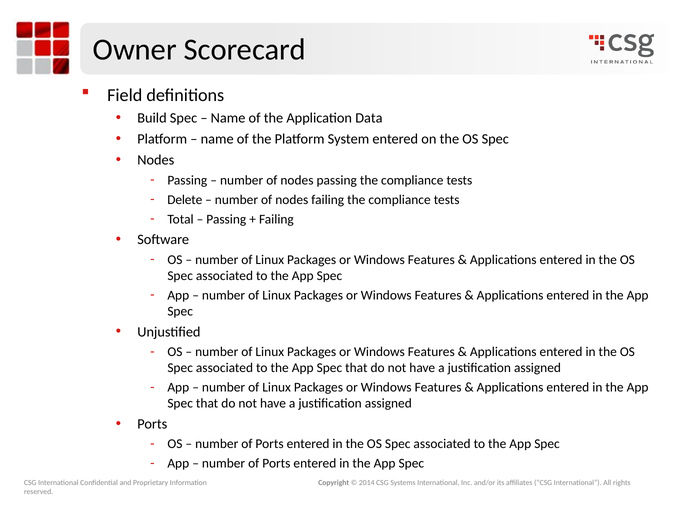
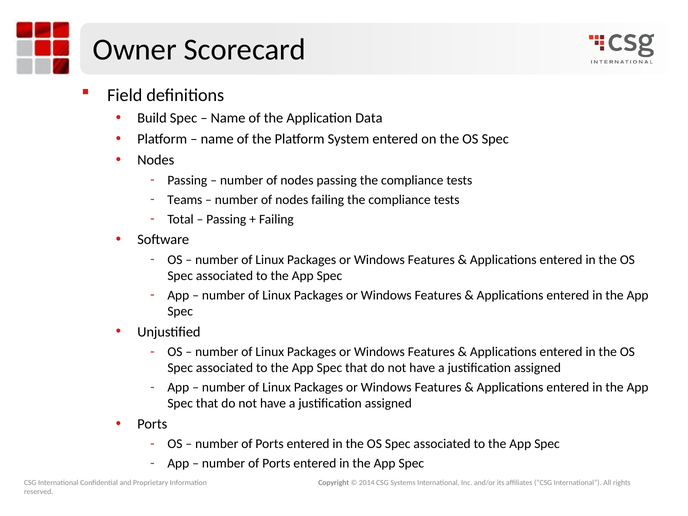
Delete: Delete -> Teams (185, 200)
